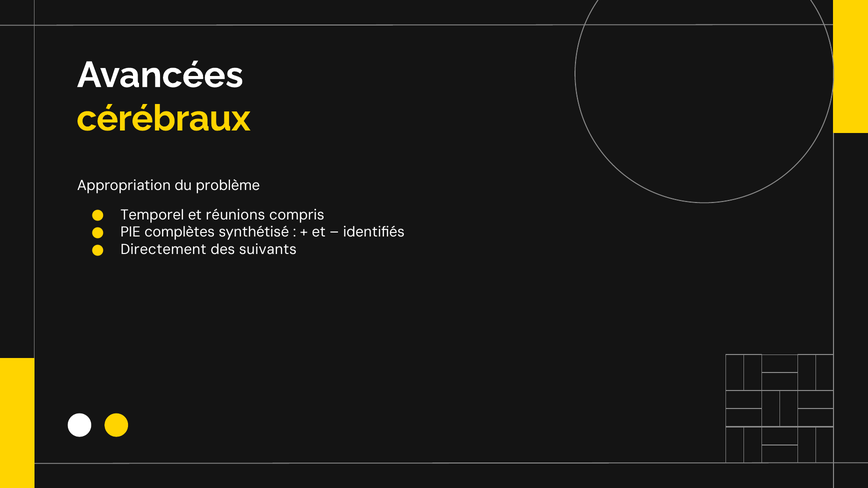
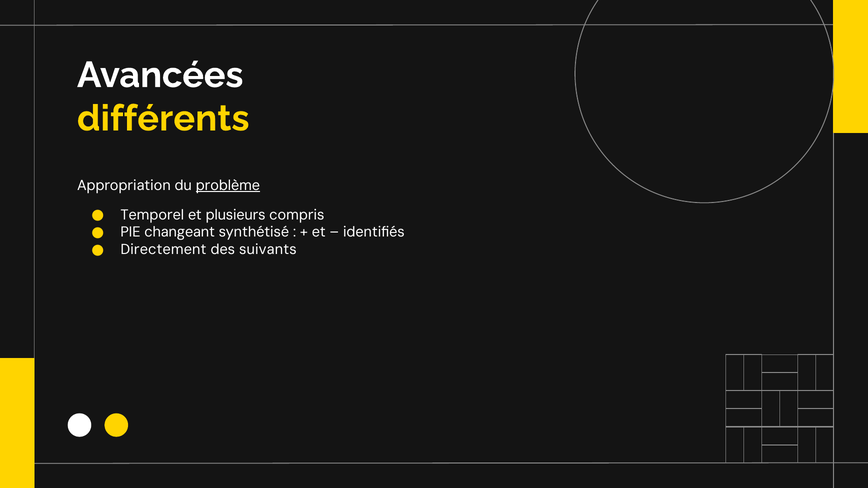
cérébraux: cérébraux -> différents (163, 119)
problème underline: none -> present (228, 186)
réunions: réunions -> plusieurs (236, 215)
complètes: complètes -> changeant (180, 232)
